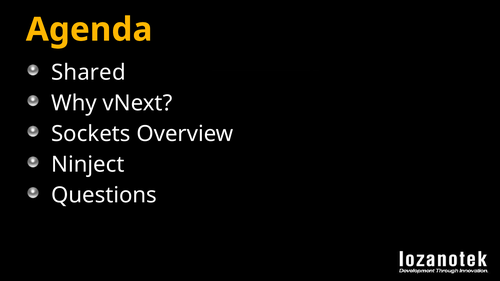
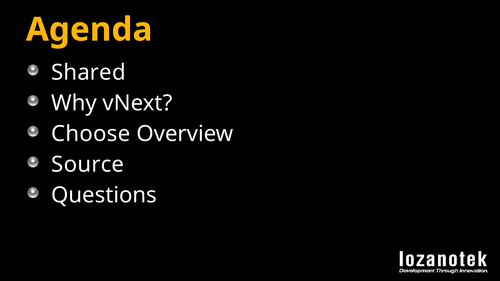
Sockets: Sockets -> Choose (91, 134)
Ninject: Ninject -> Source (88, 165)
